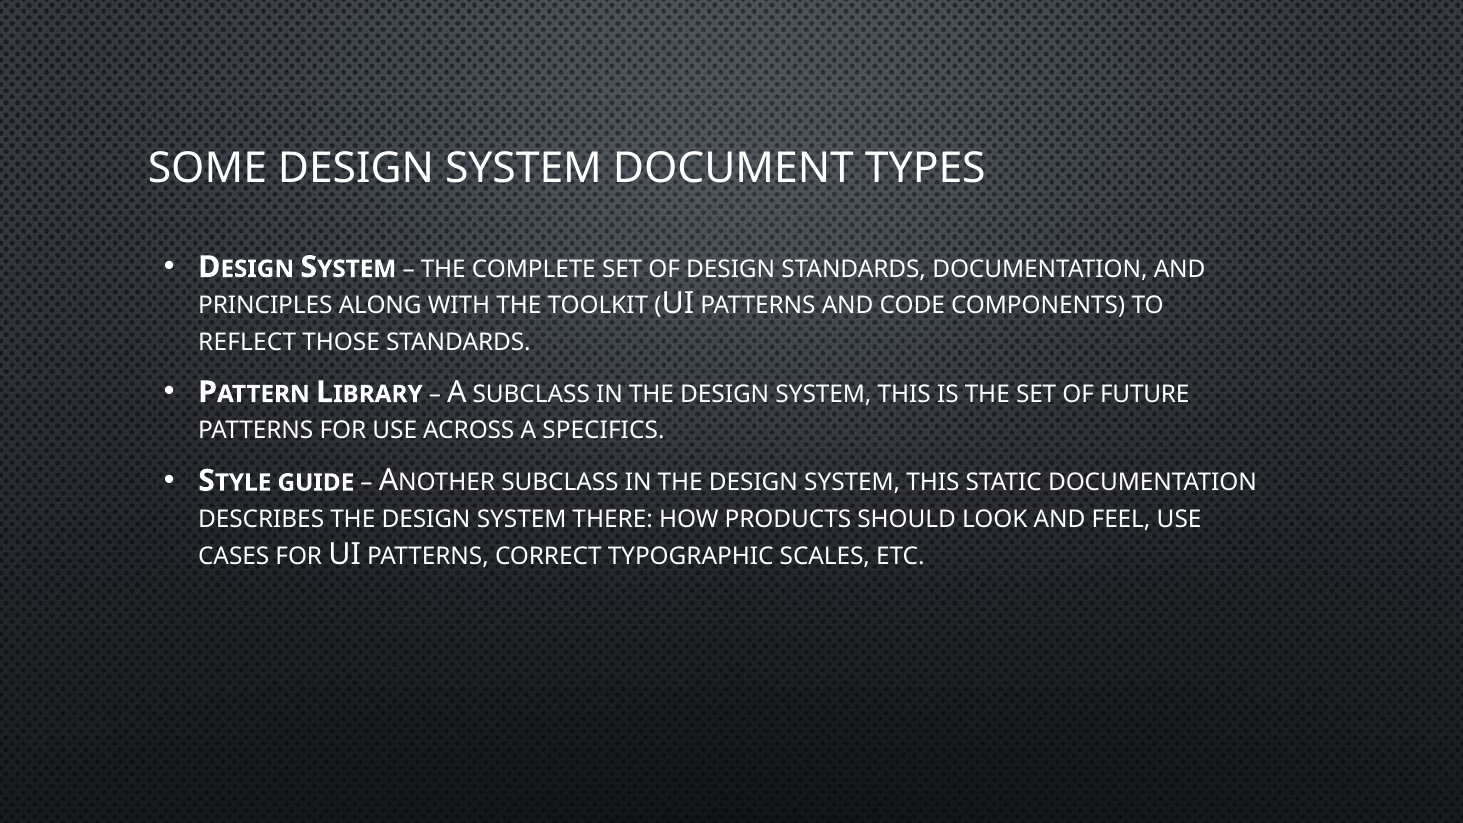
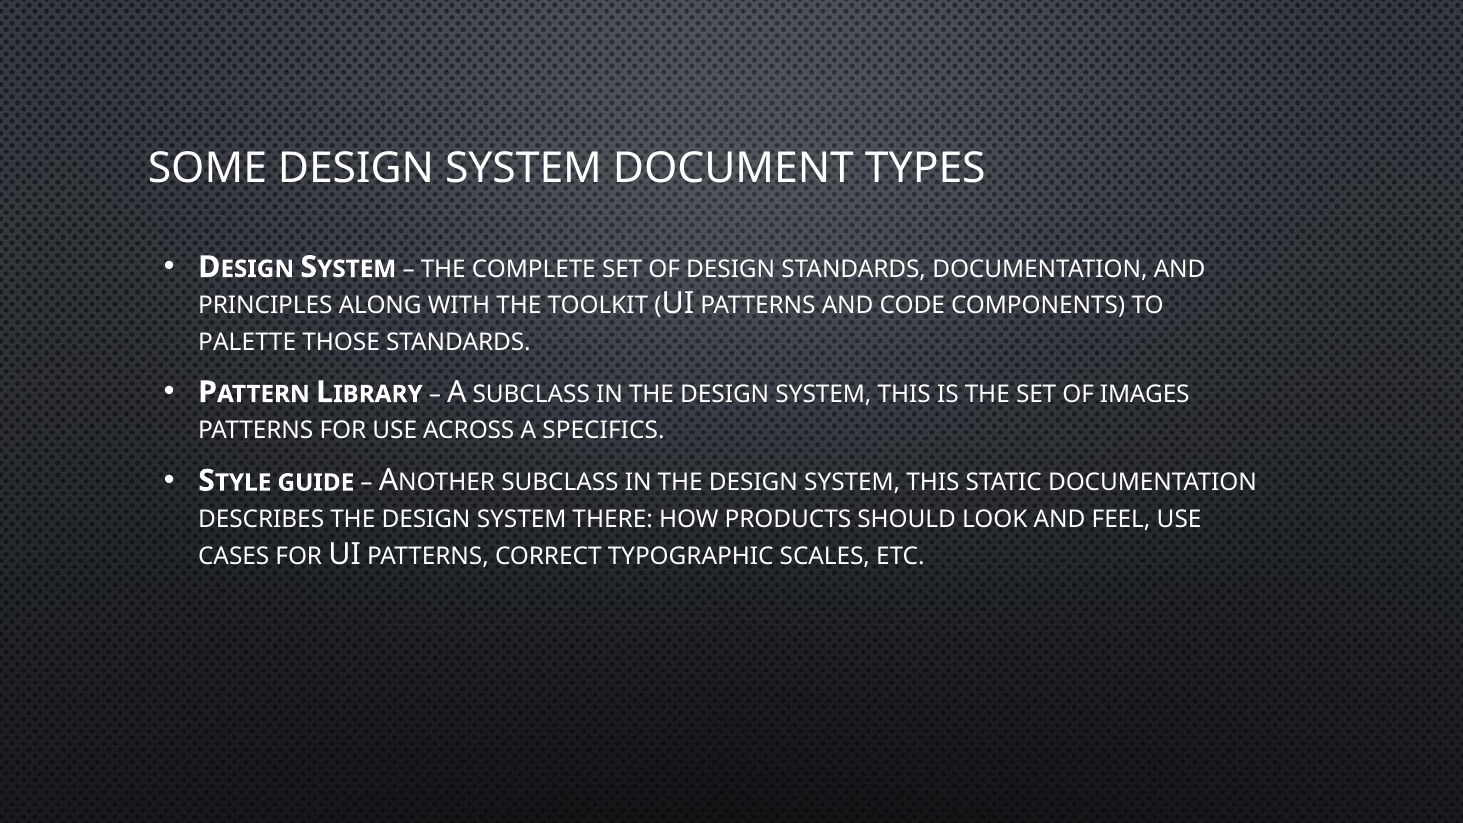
REFLECT: REFLECT -> PALETTE (247, 342)
FUTURE: FUTURE -> IMAGES (1145, 394)
